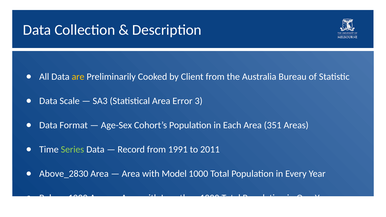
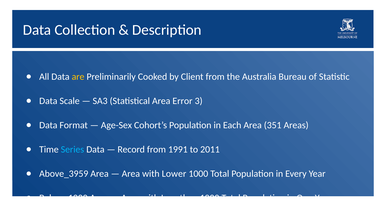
Series colour: light green -> light blue (72, 150)
Above_2830: Above_2830 -> Above_3959 (64, 174)
Model: Model -> Lower (174, 174)
